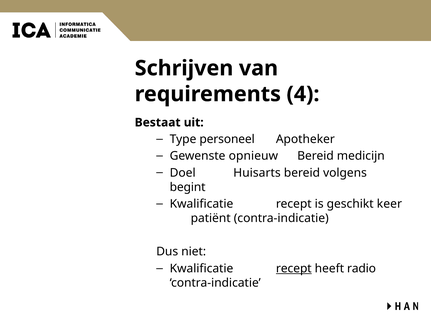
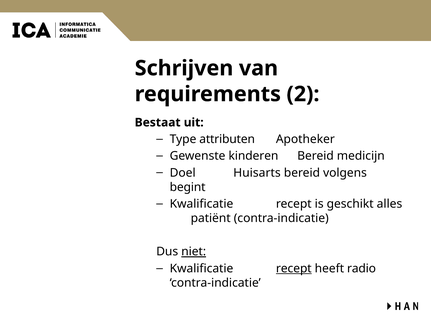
4: 4 -> 2 (303, 94)
personeel: personeel -> attributen (227, 139)
opnieuw: opnieuw -> kinderen (253, 156)
keer: keer -> alles (389, 204)
niet underline: none -> present (194, 252)
